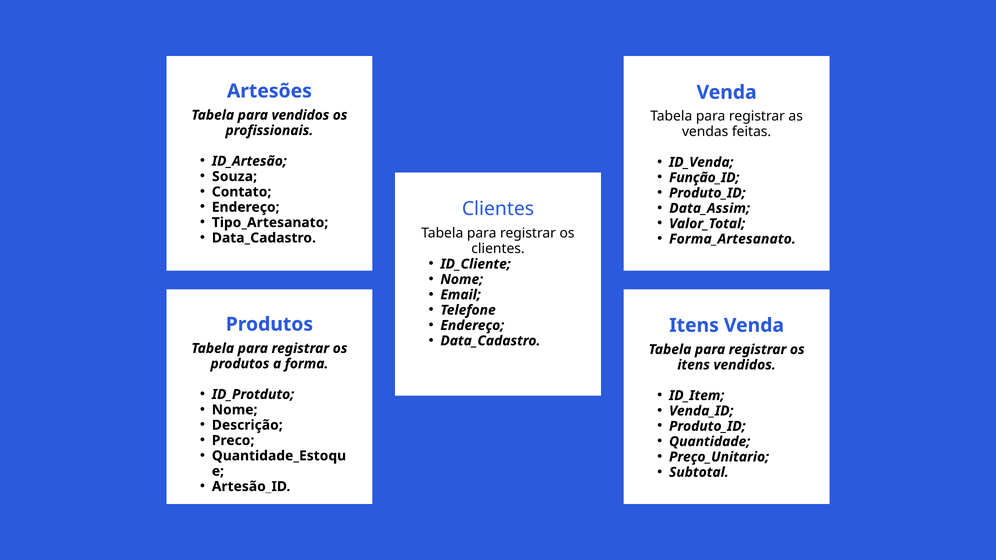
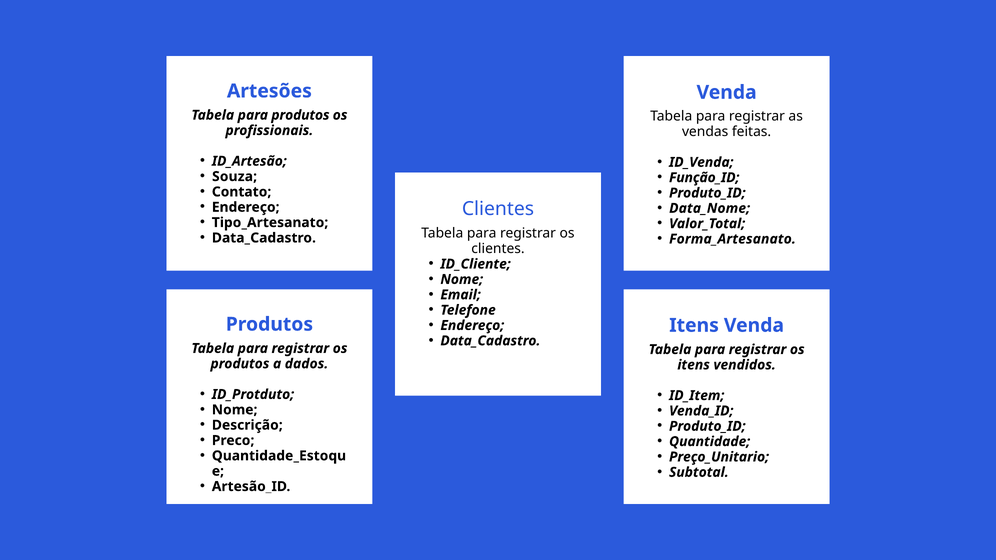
para vendidos: vendidos -> produtos (300, 115)
Data_Assim: Data_Assim -> Data_Nome (710, 208)
forma: forma -> dados (307, 364)
